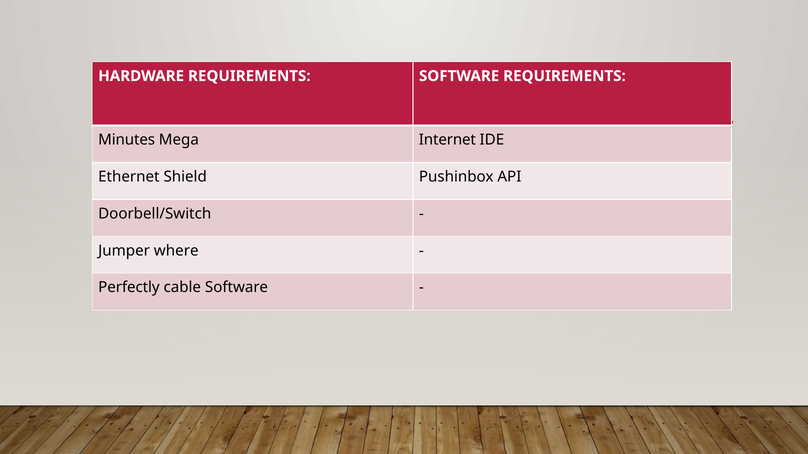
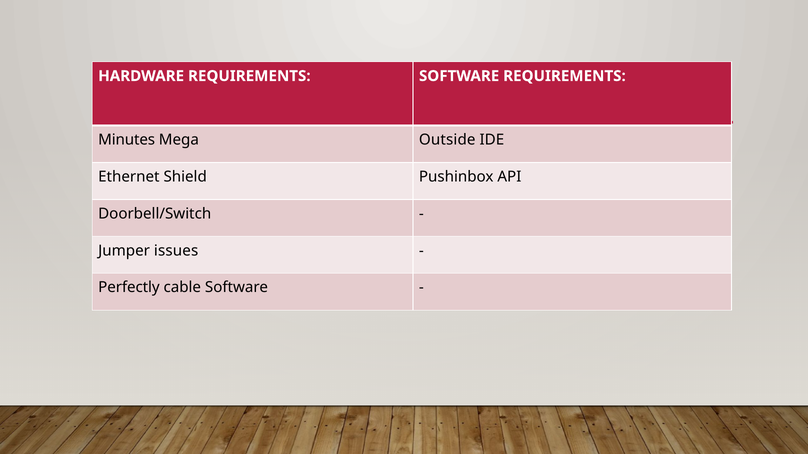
Internet: Internet -> Outside (447, 140)
where: where -> issues (176, 251)
